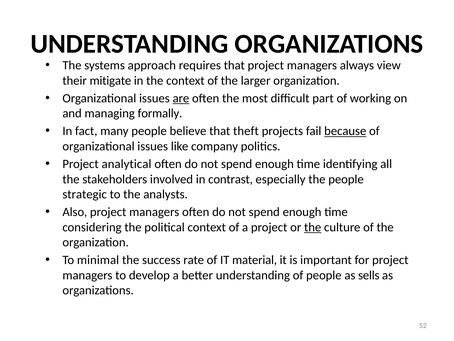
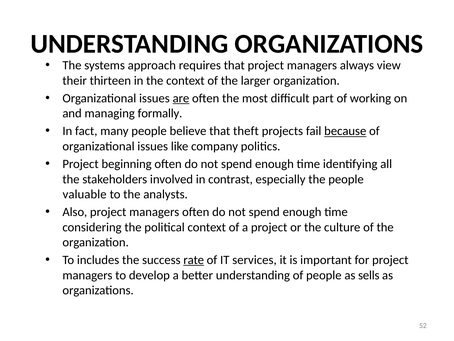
mitigate: mitigate -> thirteen (110, 81)
analytical: analytical -> beginning (127, 164)
strategic: strategic -> valuable (85, 194)
the underline: present -> none (313, 227)
minimal: minimal -> includes (98, 260)
rate underline: none -> present (194, 260)
material: material -> services (254, 260)
